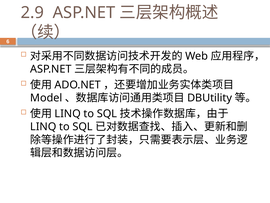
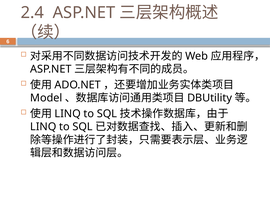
2.9: 2.9 -> 2.4 (32, 13)
